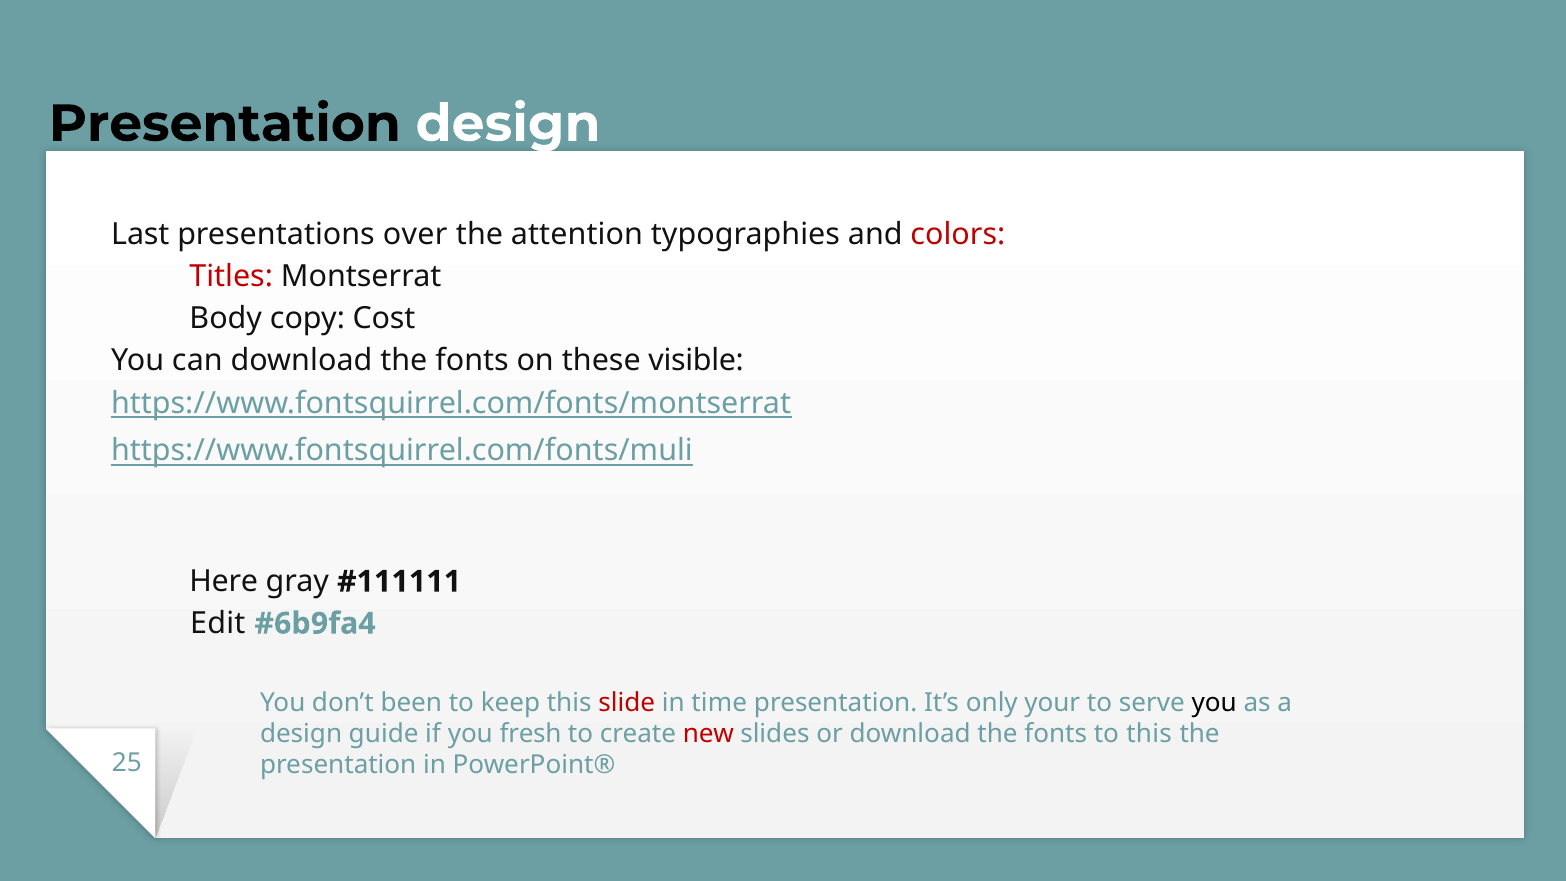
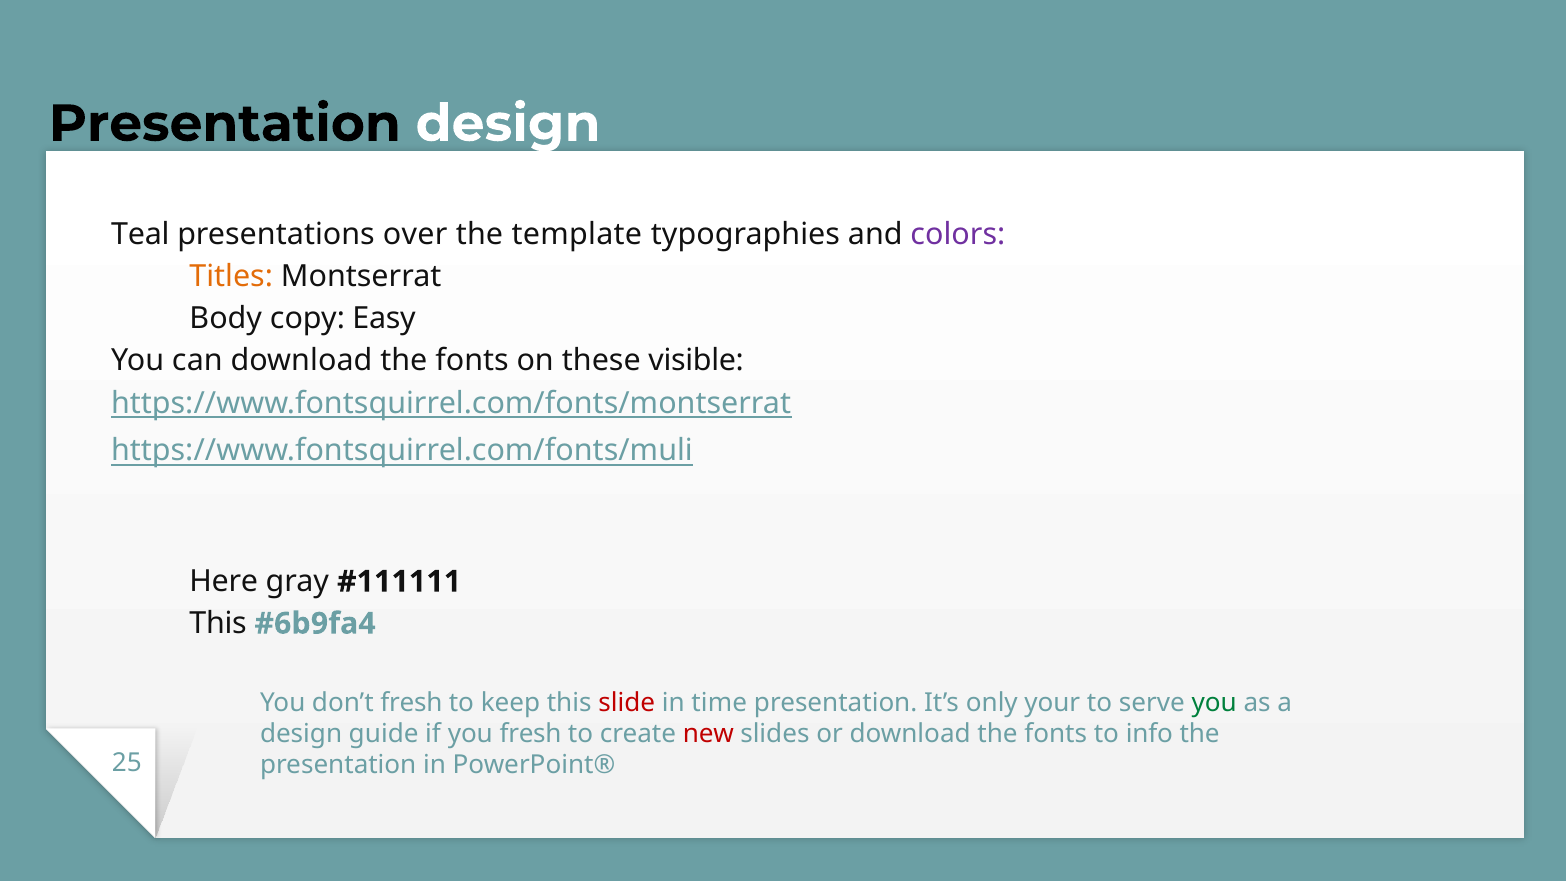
Last: Last -> Teal (140, 234)
attention: attention -> template (577, 234)
colors colour: red -> purple (958, 234)
Titles colour: red -> orange (231, 276)
Cost: Cost -> Easy (384, 318)
Edit: Edit -> This (218, 624)
don’t been: been -> fresh (411, 703)
you colour: black -> green (1214, 703)
to this: this -> info (1149, 734)
